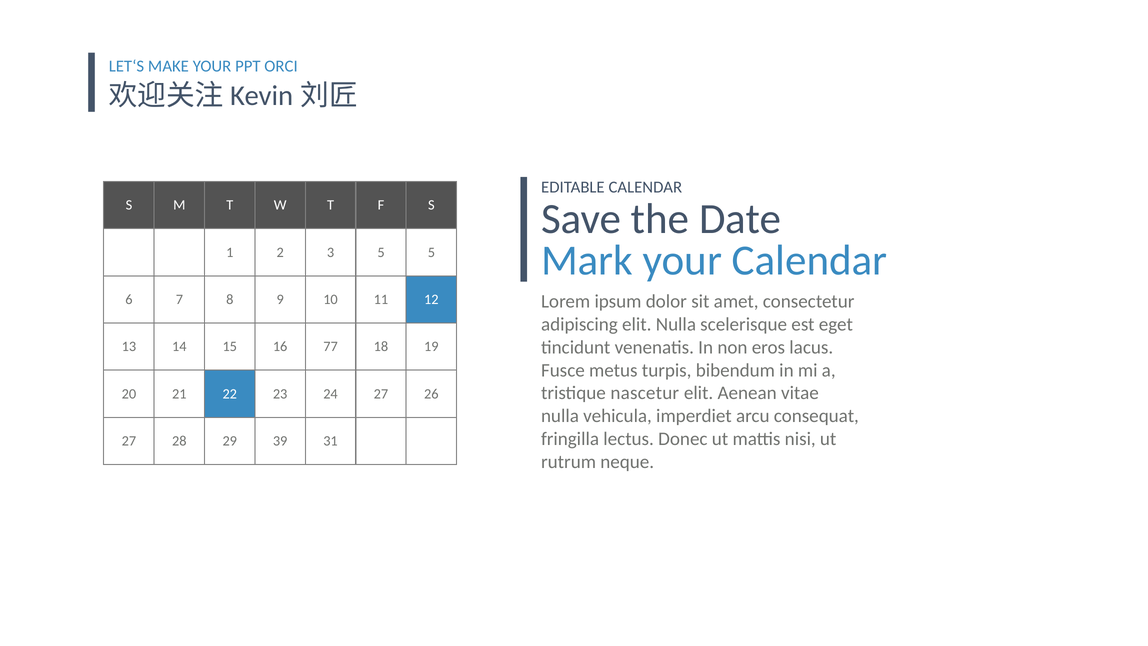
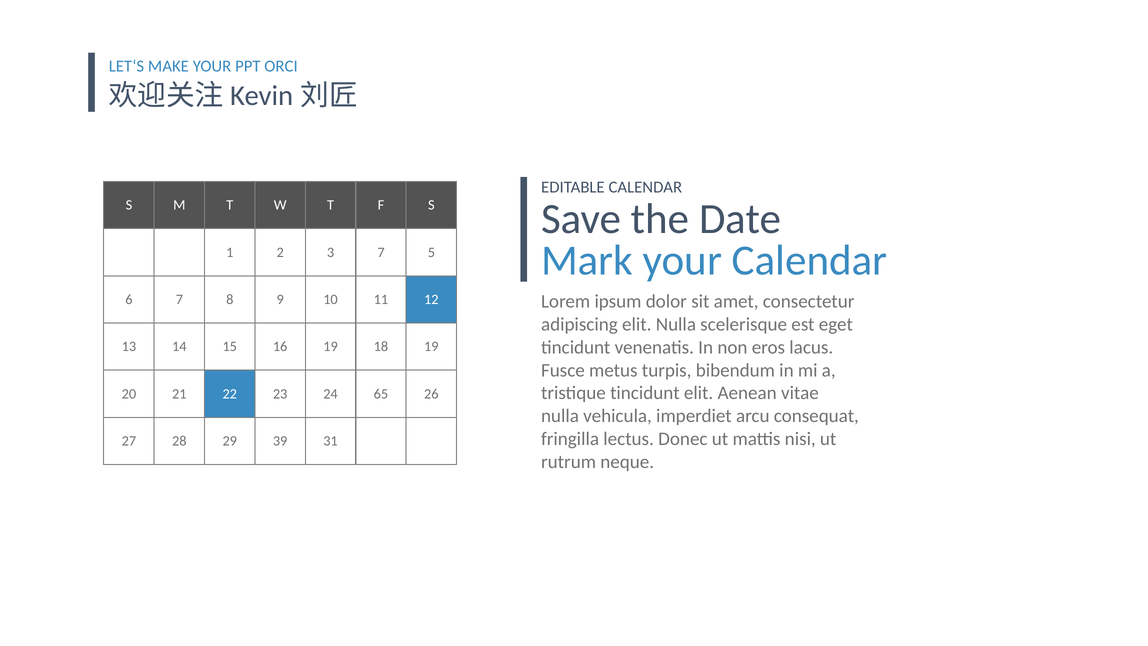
3 5: 5 -> 7 (381, 252)
16 77: 77 -> 19 (331, 347)
tristique nascetur: nascetur -> tincidunt (645, 393)
24 27: 27 -> 65 (381, 394)
